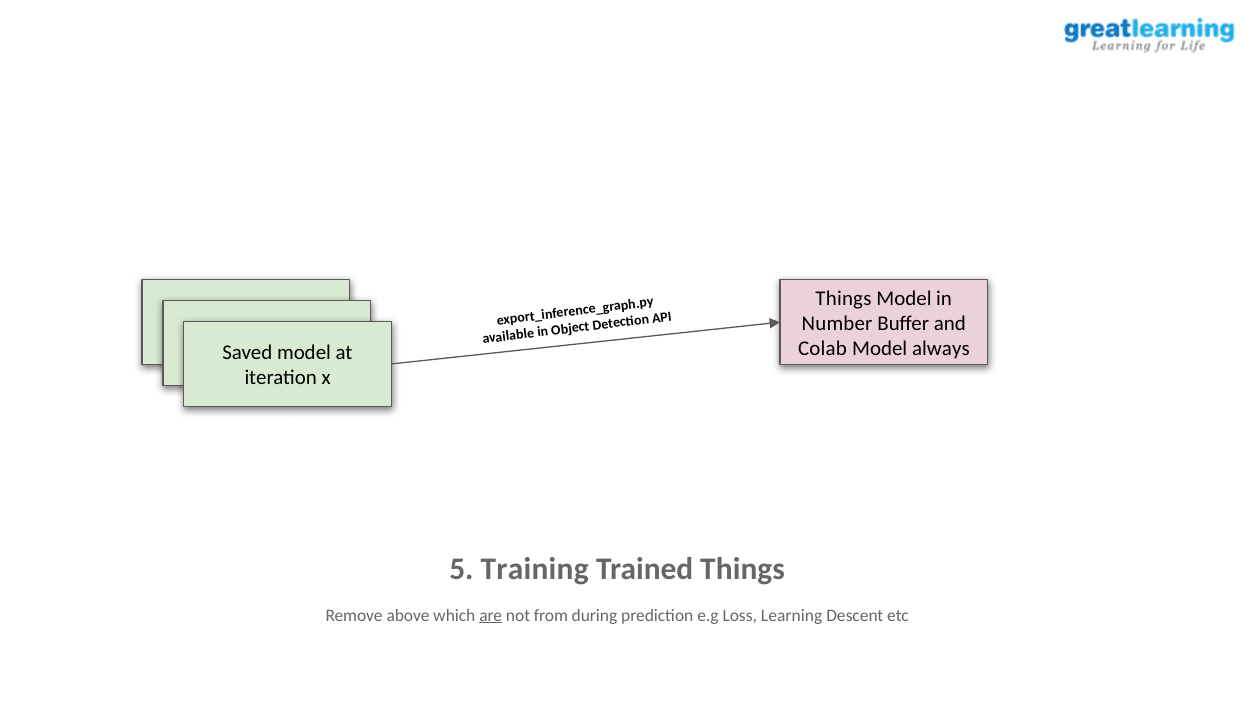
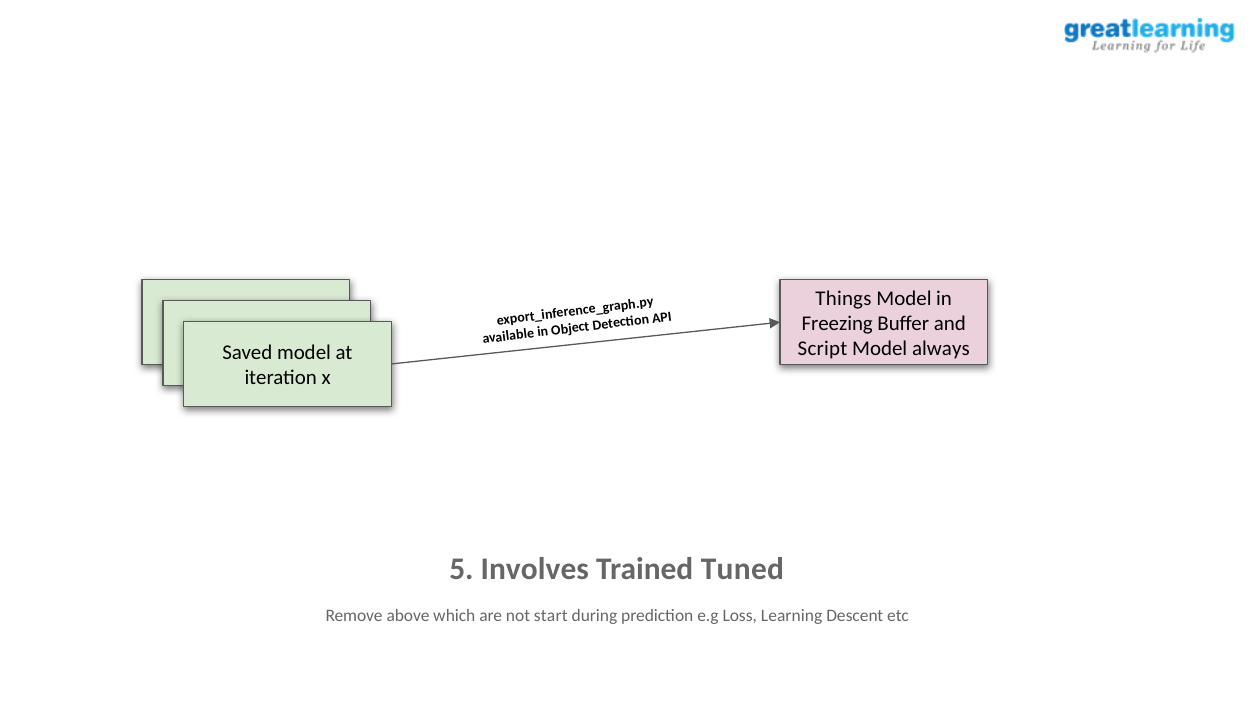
Number: Number -> Freezing (837, 324)
Colab: Colab -> Script (822, 349)
Training: Training -> Involves (535, 570)
Trained Things: Things -> Tuned (742, 570)
are underline: present -> none (491, 615)
from: from -> start (551, 615)
